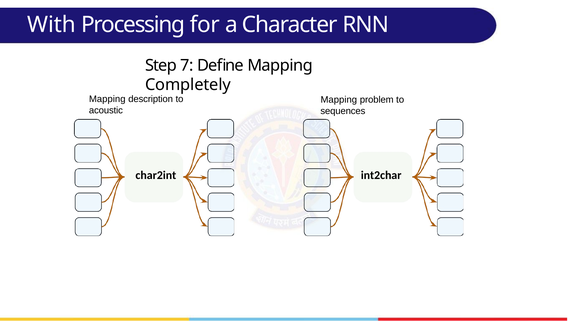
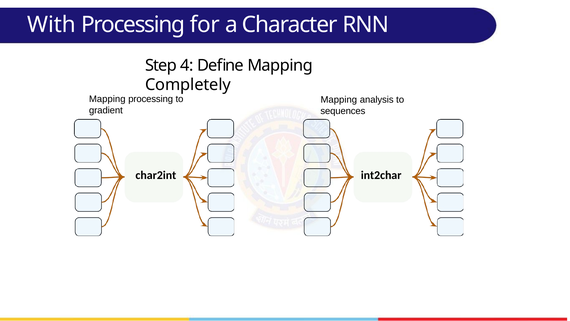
7: 7 -> 4 (187, 65)
Mapping description: description -> processing (151, 99)
problem: problem -> analysis (377, 100)
acoustic: acoustic -> gradient (106, 110)
